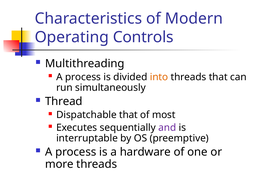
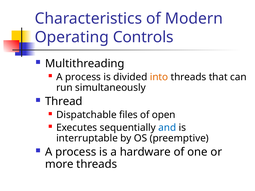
Dispatchable that: that -> files (128, 115)
most: most -> open (164, 115)
and colour: purple -> blue (167, 128)
